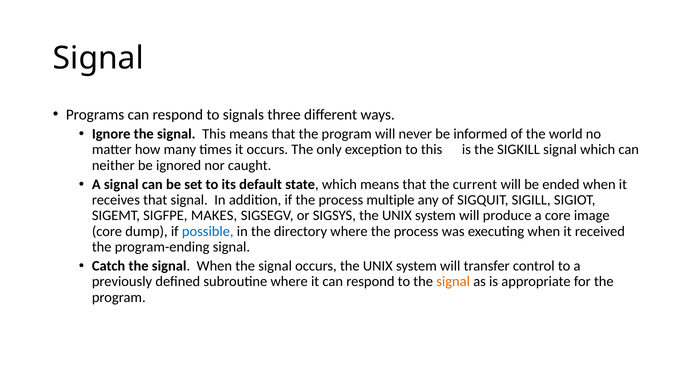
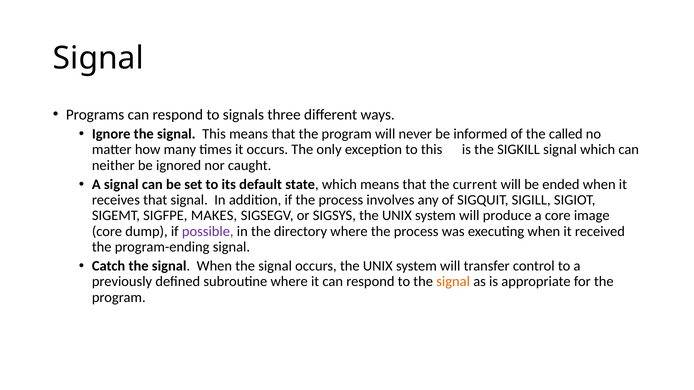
world: world -> called (566, 134)
multiple: multiple -> involves (390, 200)
possible colour: blue -> purple (208, 232)
